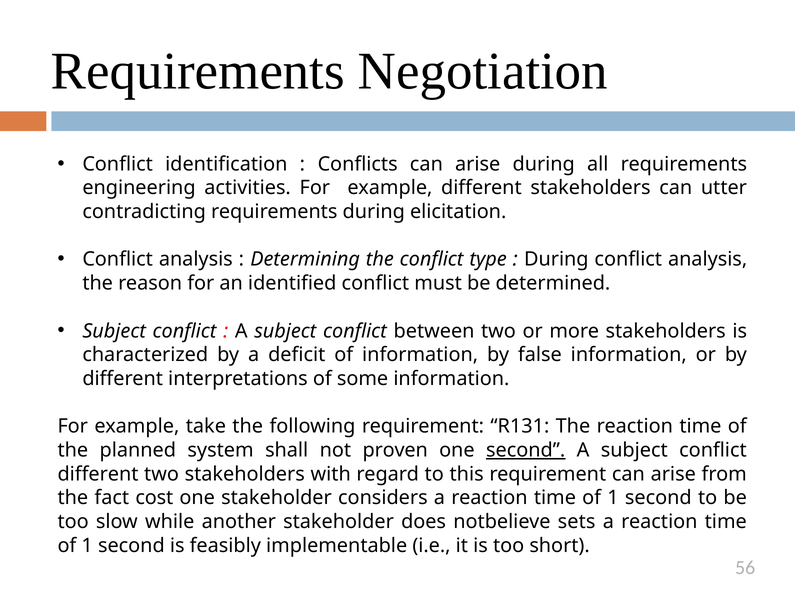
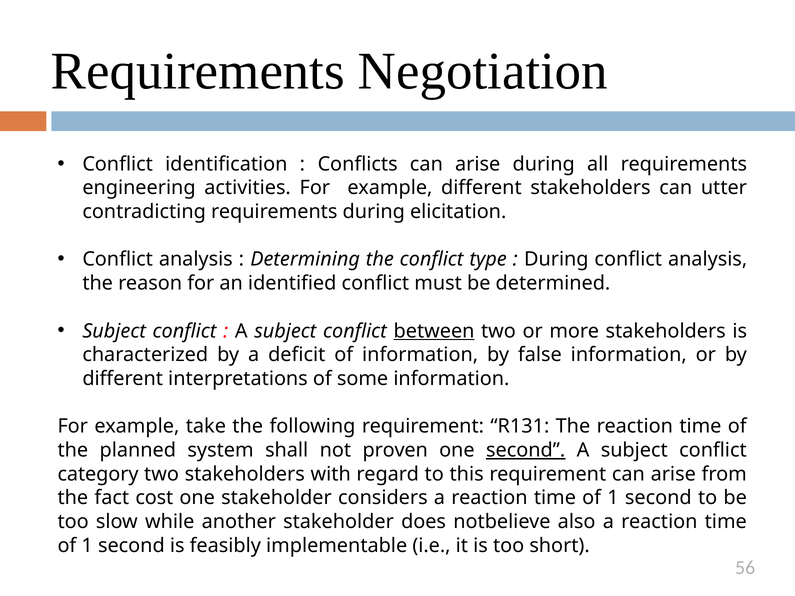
between underline: none -> present (434, 331)
different: different -> category (98, 474)
sets: sets -> also (577, 522)
